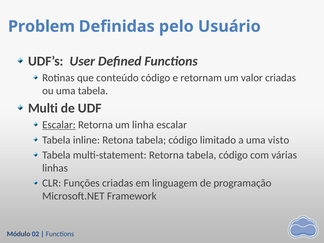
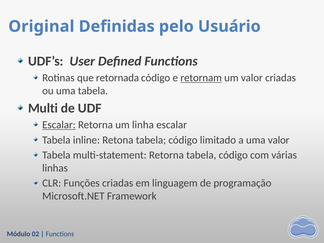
Problem: Problem -> Original (41, 26)
conteúdo: conteúdo -> retornada (118, 78)
retornam underline: none -> present (201, 78)
uma visto: visto -> valor (279, 140)
